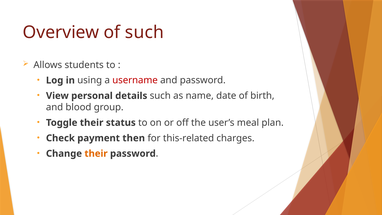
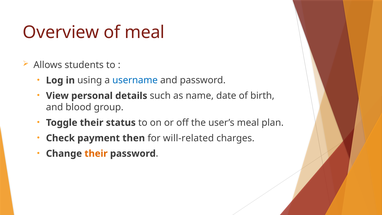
of such: such -> meal (145, 32)
username colour: red -> blue (135, 80)
this-related: this-related -> will-related (188, 138)
